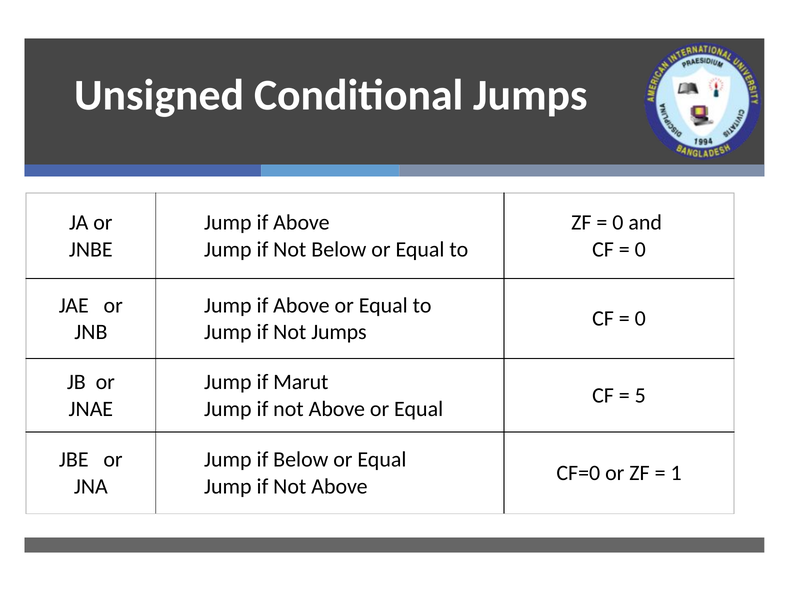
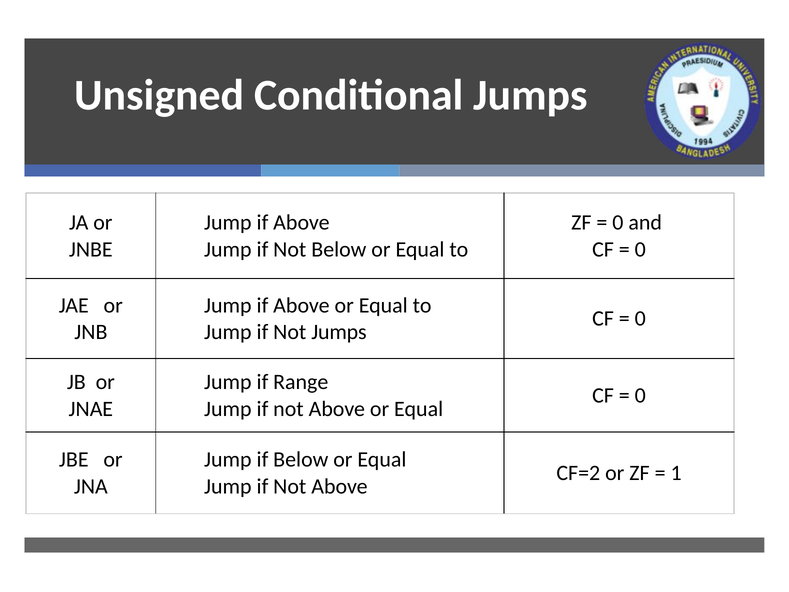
Marut: Marut -> Range (301, 382)
5: 5 -> 0 (640, 395)
CF=0: CF=0 -> CF=2 (578, 473)
